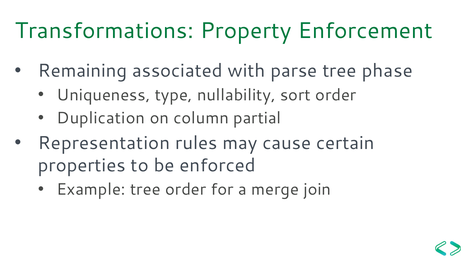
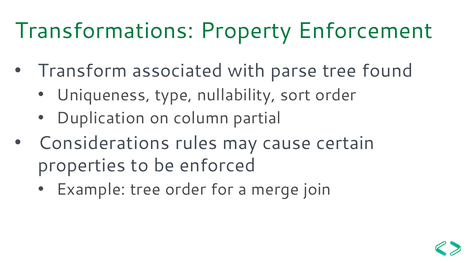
Remaining: Remaining -> Transform (82, 71)
phase: phase -> found (387, 71)
Representation: Representation -> Considerations (104, 143)
